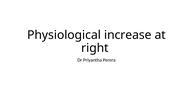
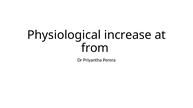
right: right -> from (95, 48)
